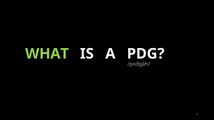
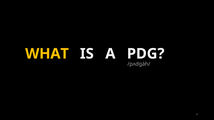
WHAT colour: light green -> yellow (47, 54)
